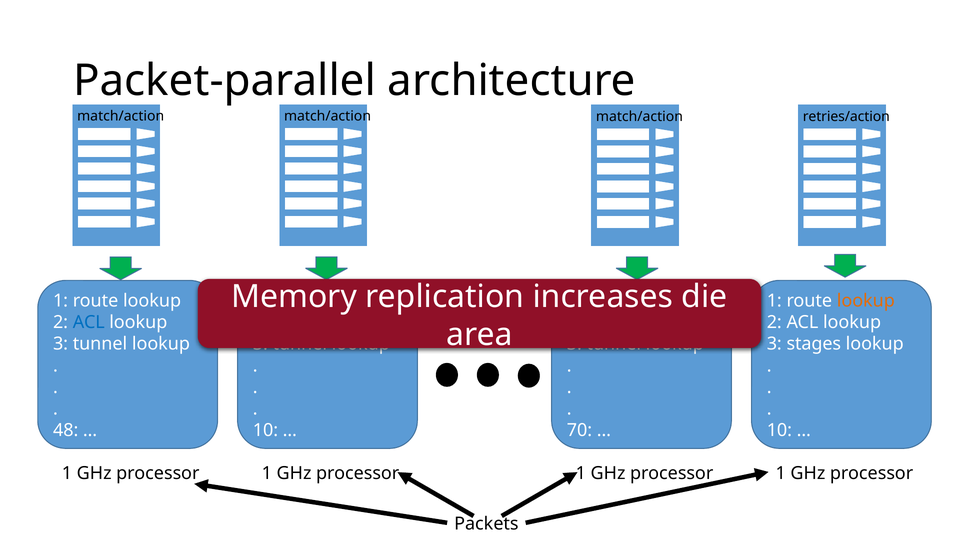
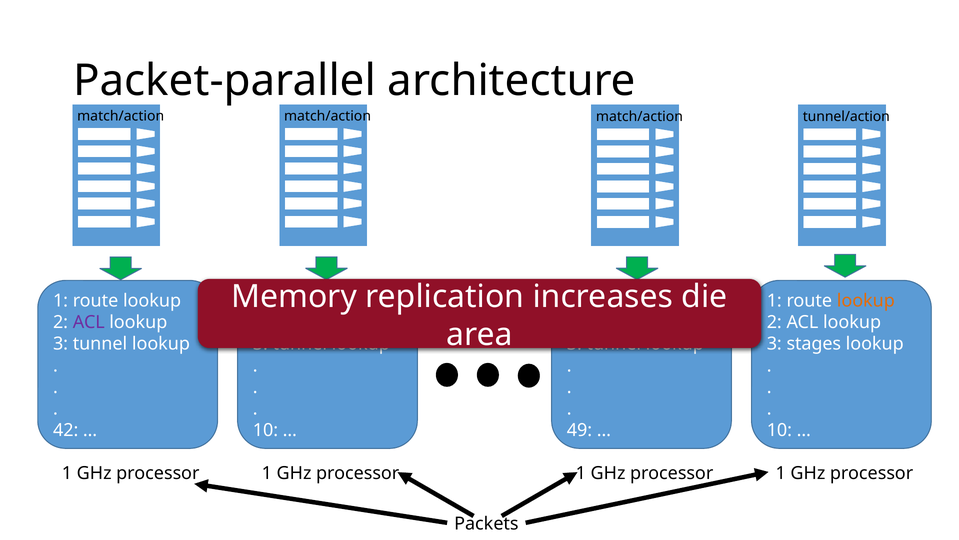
retries/action: retries/action -> tunnel/action (846, 116)
ACL colour: blue -> purple (89, 322)
48: 48 -> 42 (66, 430)
70: 70 -> 49 (580, 430)
